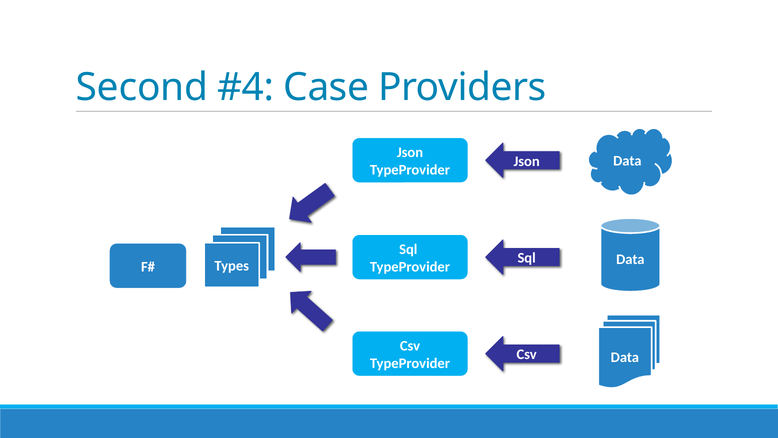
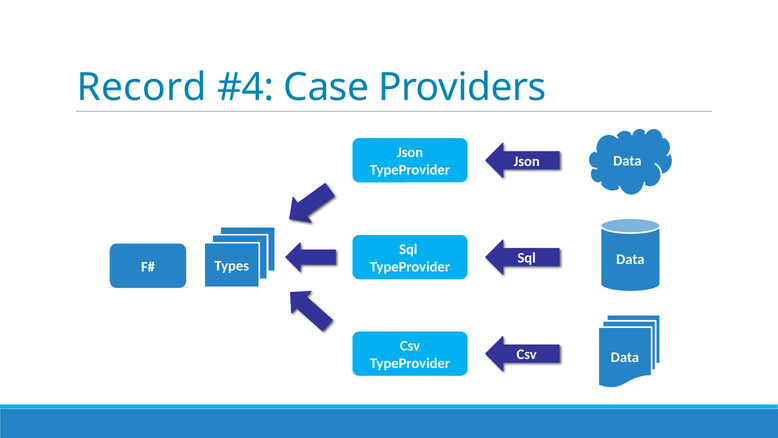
Second: Second -> Record (142, 87)
